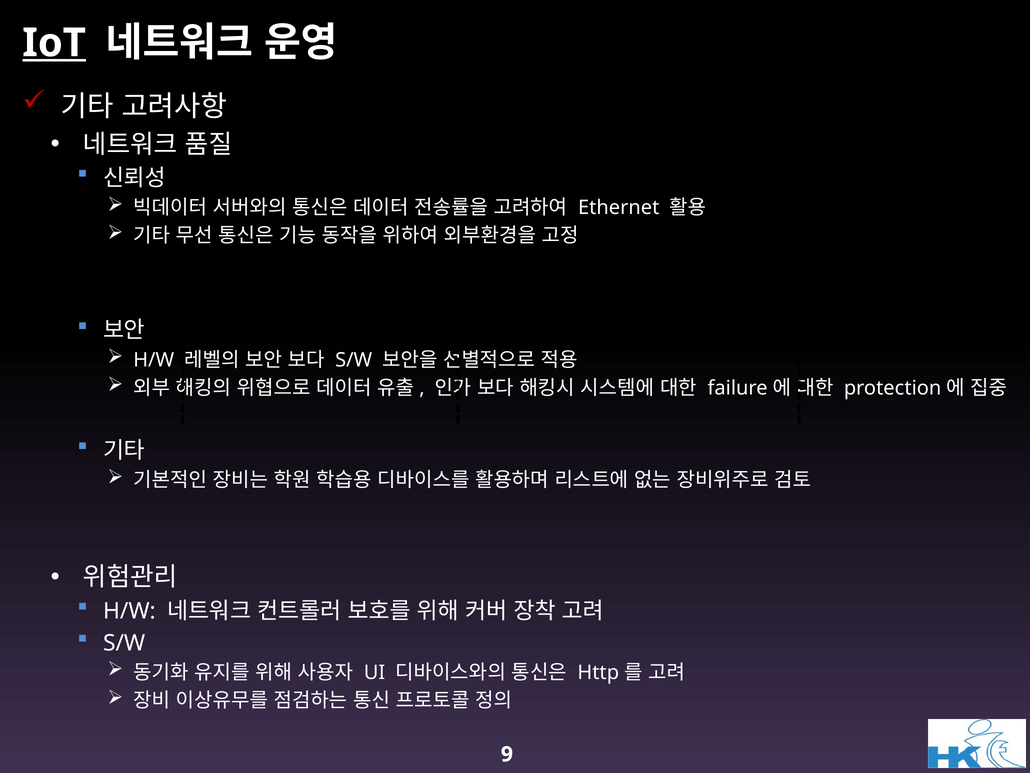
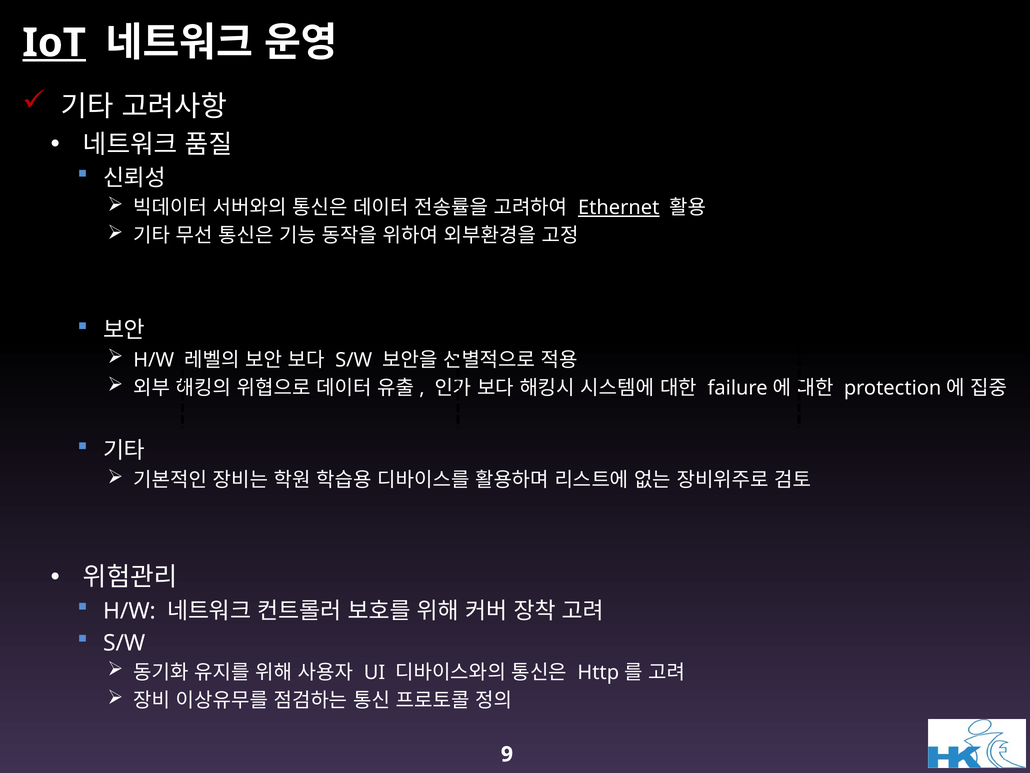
Ethernet underline: none -> present (619, 208)
